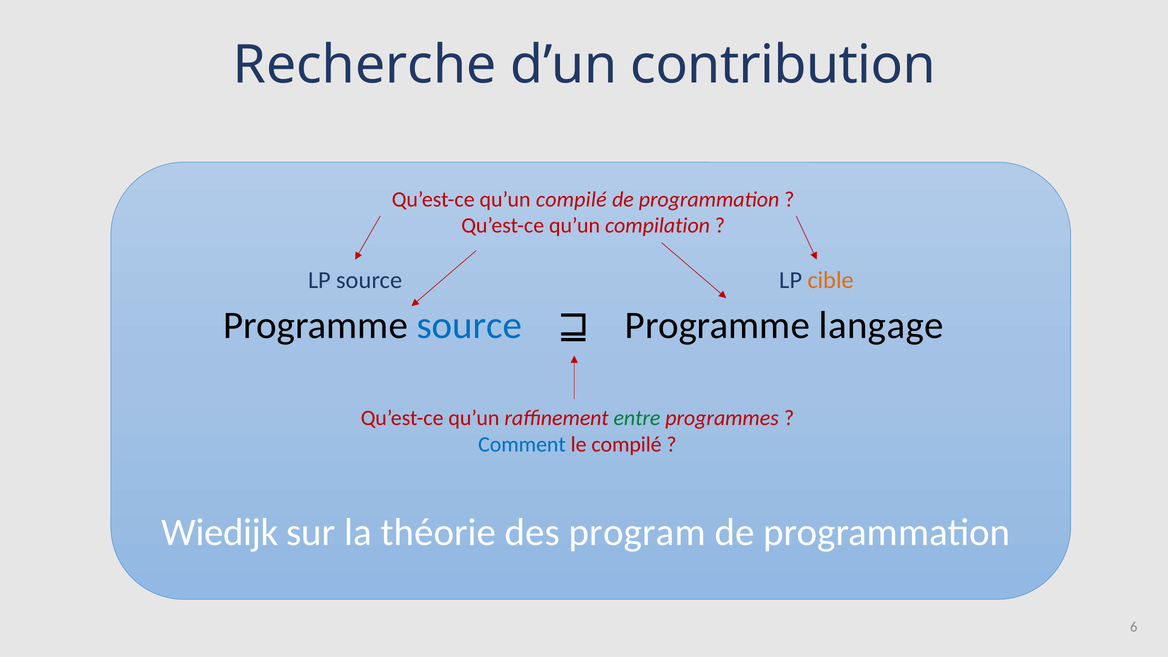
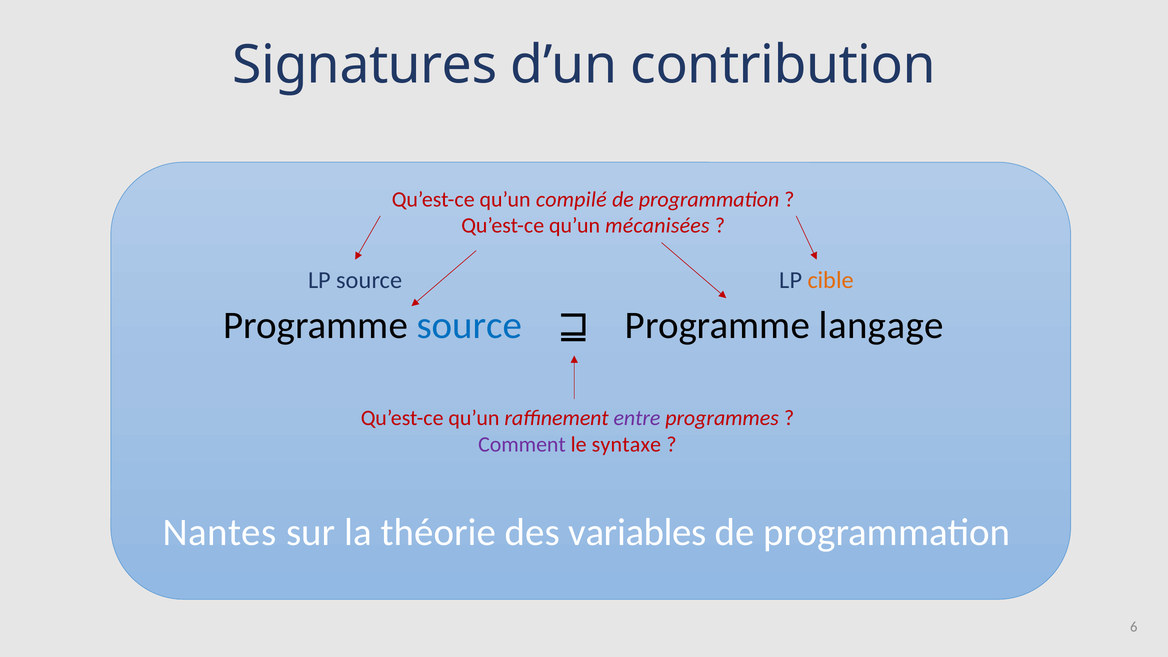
Recherche: Recherche -> Signatures (365, 65)
compilation: compilation -> mécanisées (657, 226)
entre colour: green -> purple (637, 418)
Comment colour: blue -> purple (522, 444)
le compilé: compilé -> syntaxe (626, 444)
Wiedijk: Wiedijk -> Nantes (220, 533)
program: program -> variables (637, 533)
